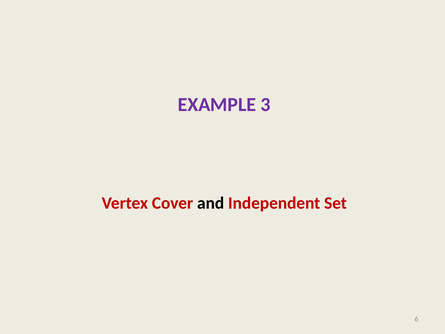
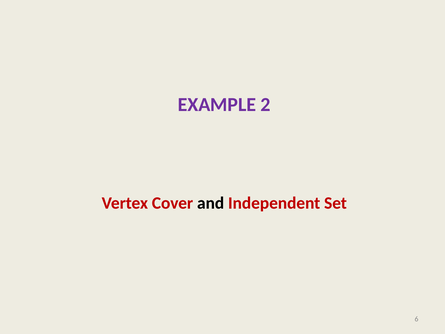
3: 3 -> 2 (266, 104)
